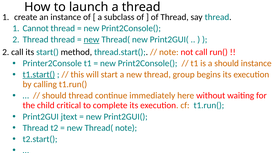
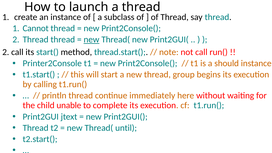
t1.start( underline: present -> none (39, 75)
should: should -> println (54, 96)
critical: critical -> unable (69, 105)
Thread( note: note -> until (126, 128)
